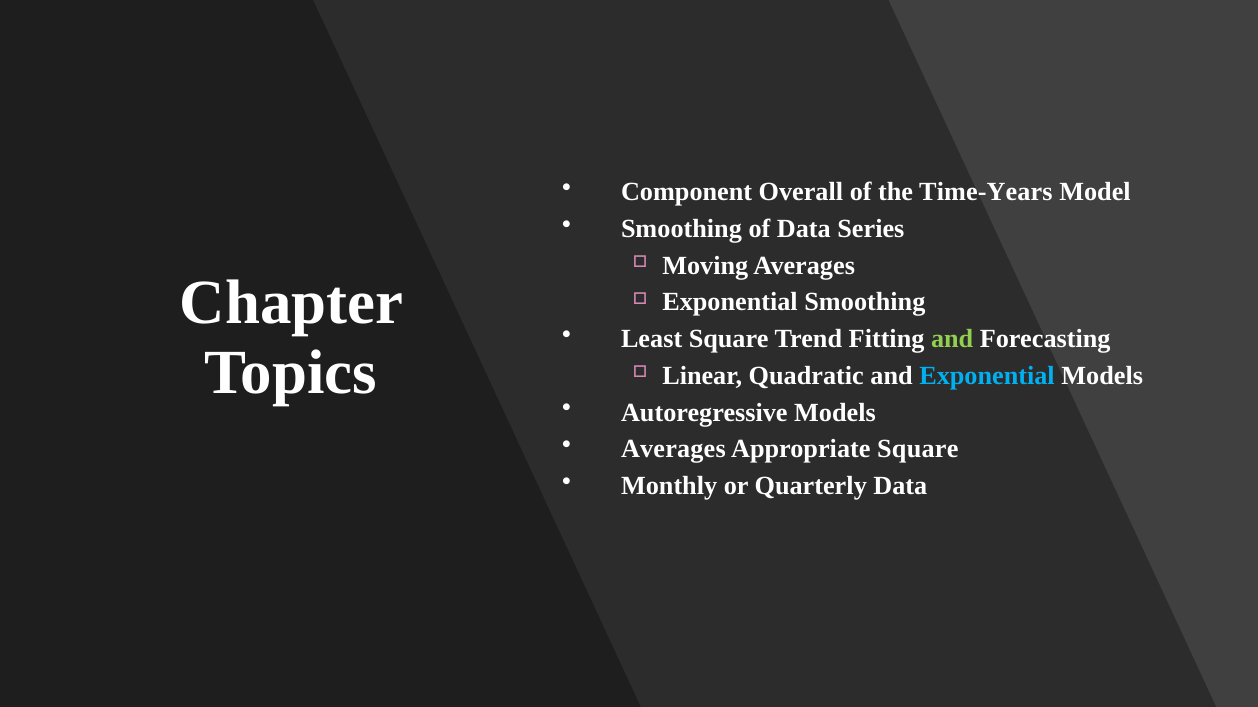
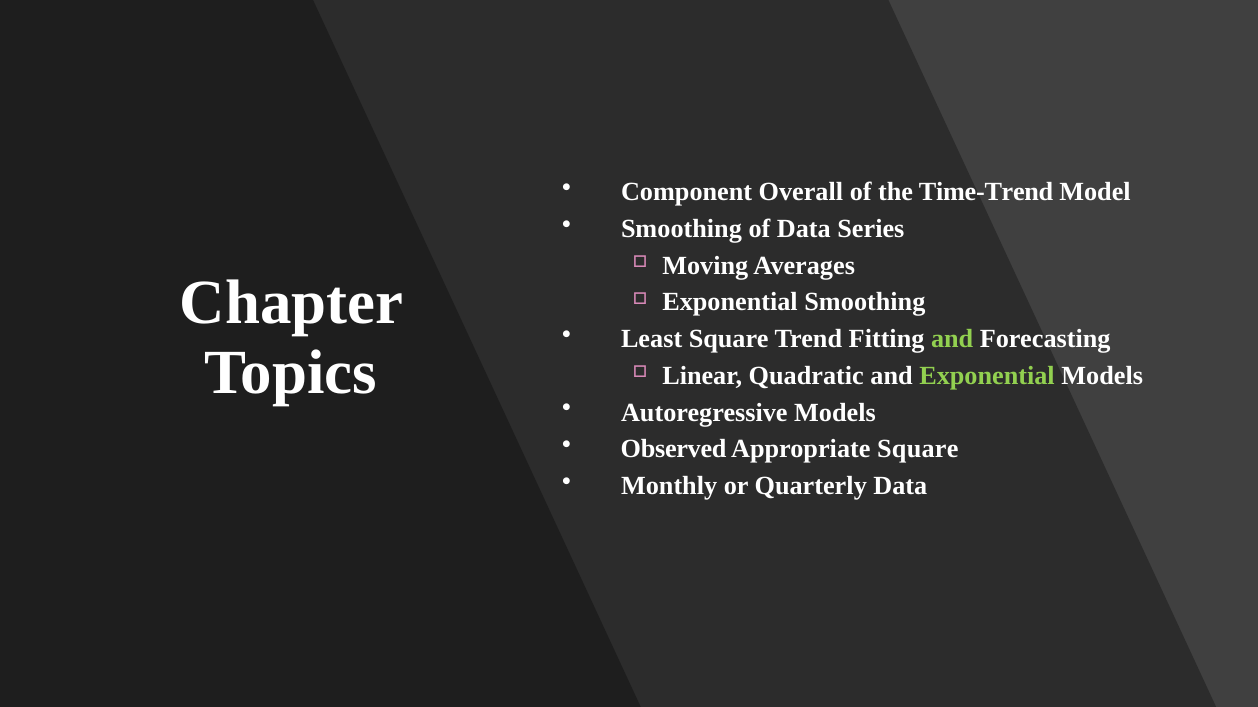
Time-Years: Time-Years -> Time-Trend (986, 192)
Exponential colour: light blue -> light green (987, 376)
Averages: Averages -> Observed (674, 450)
